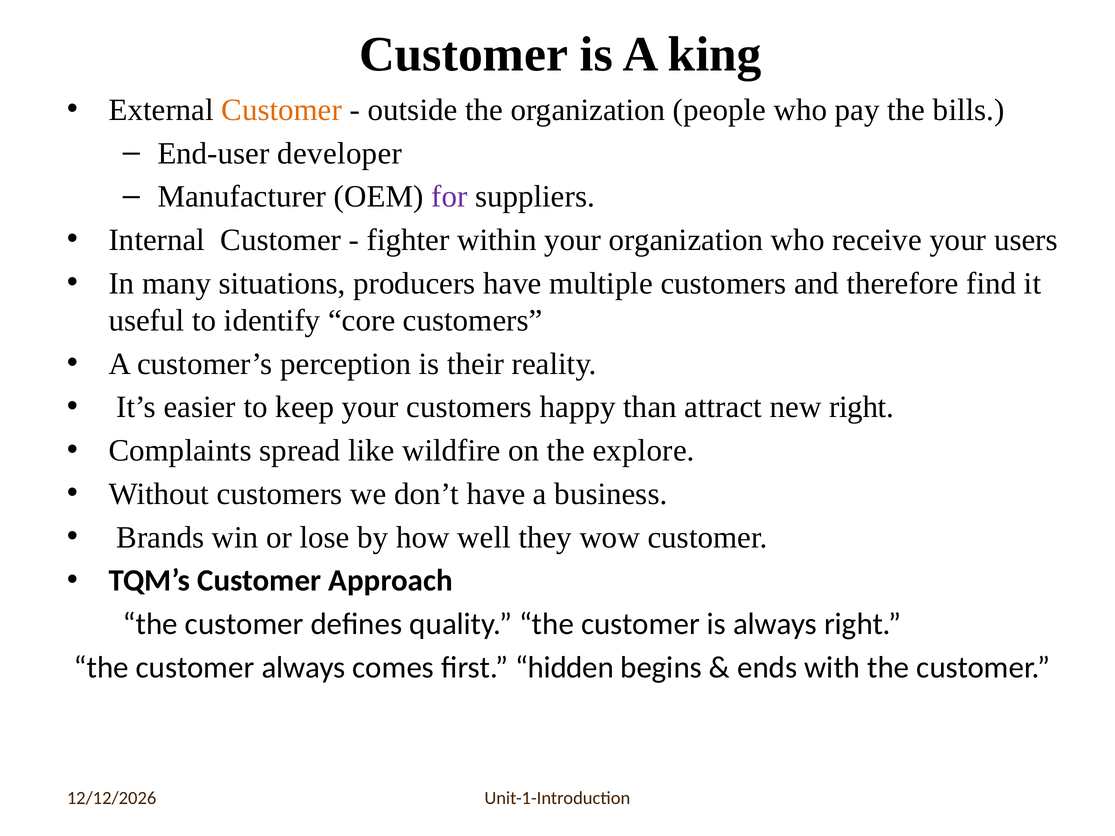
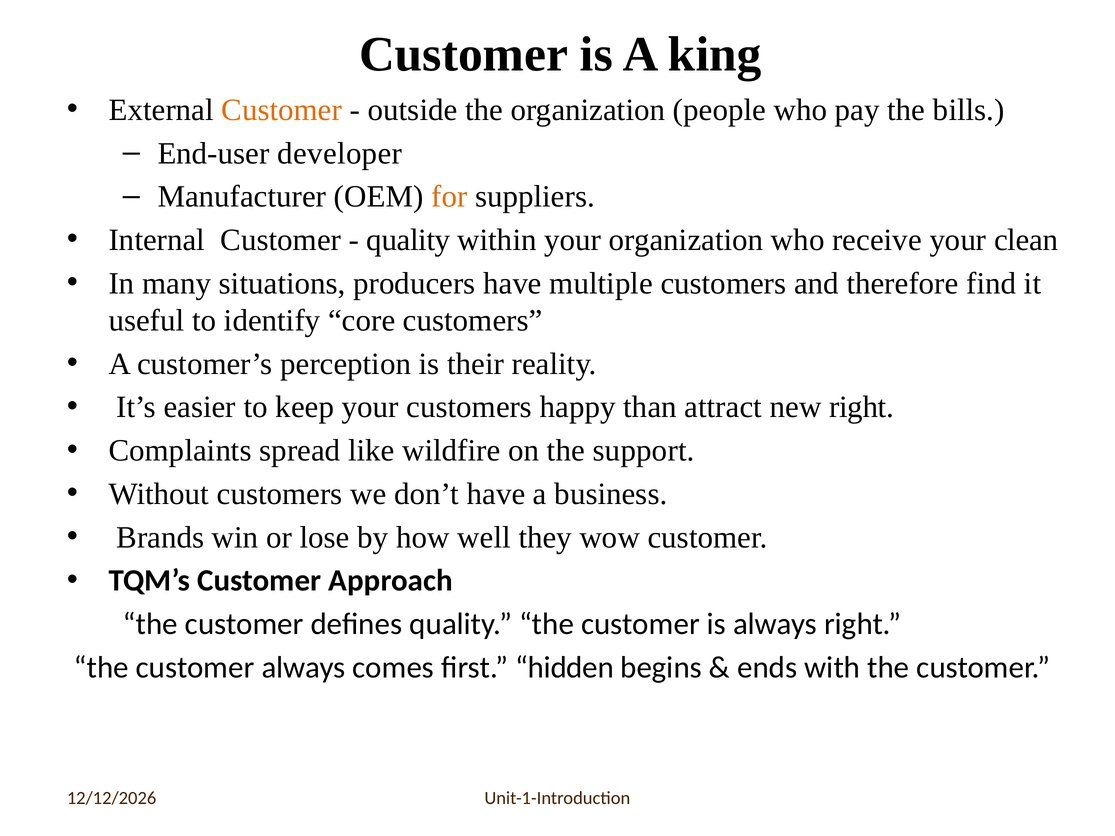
for colour: purple -> orange (449, 197)
fighter: fighter -> quality (408, 240)
users: users -> clean (1026, 240)
explore: explore -> support (644, 451)
